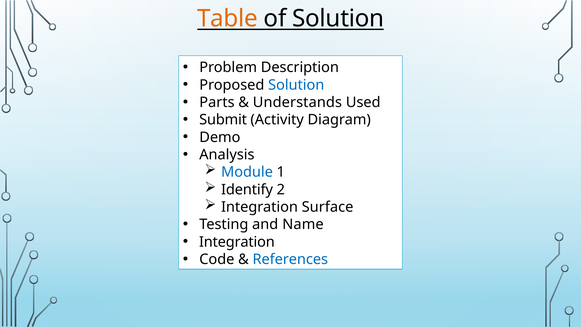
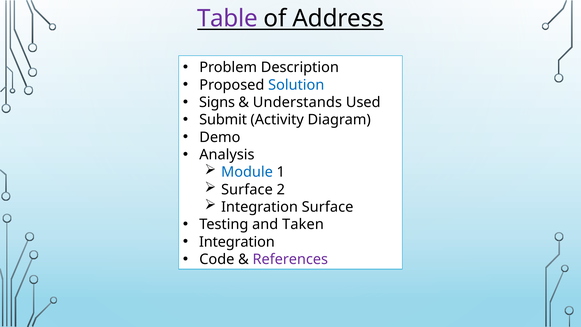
Table colour: orange -> purple (227, 18)
of Solution: Solution -> Address (338, 18)
Parts: Parts -> Signs (217, 102)
Identify: Identify -> Surface (247, 189)
Name: Name -> Taken (303, 224)
References colour: blue -> purple (290, 259)
